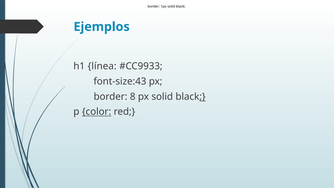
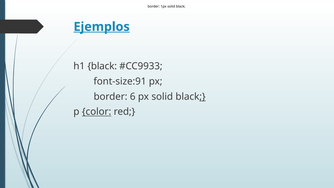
Ejemplos underline: none -> present (102, 27)
h1 línea: línea -> black (102, 66)
font-size:43: font-size:43 -> font-size:91 (120, 81)
8: 8 -> 6 (133, 97)
